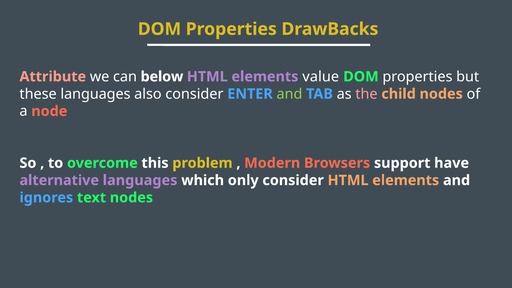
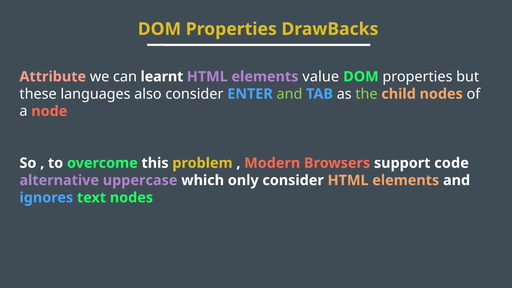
below: below -> learnt (162, 77)
the colour: pink -> light green (366, 94)
have: have -> code (452, 163)
alternative languages: languages -> uppercase (140, 180)
